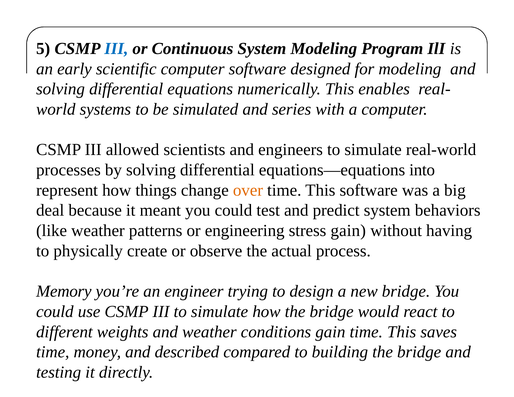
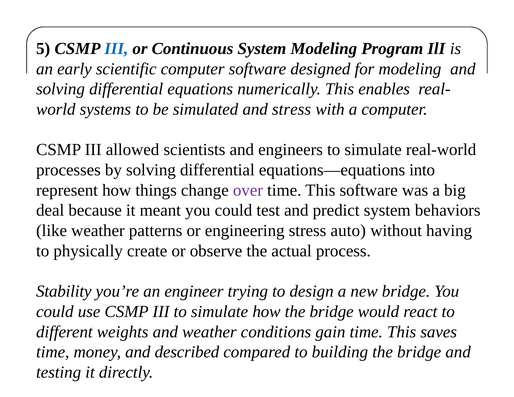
and series: series -> stress (292, 109)
over colour: orange -> purple (248, 190)
stress gain: gain -> auto (348, 231)
Memory: Memory -> Stability (64, 291)
